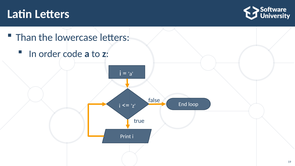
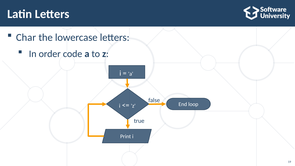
Than: Than -> Char (26, 37)
